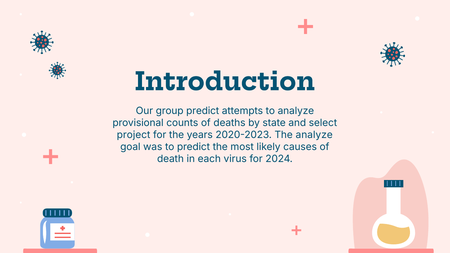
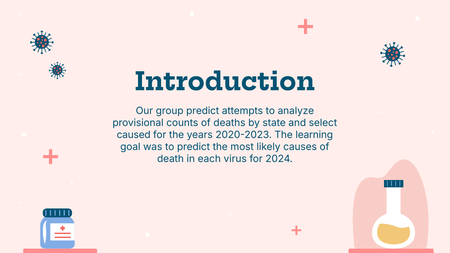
project: project -> caused (134, 135)
The analyze: analyze -> learning (314, 135)
